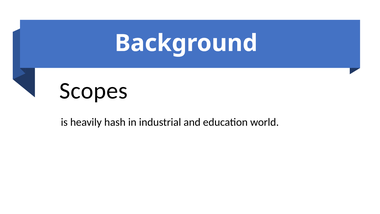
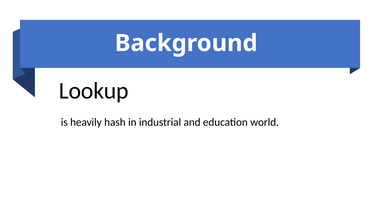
Scopes: Scopes -> Lookup (94, 91)
